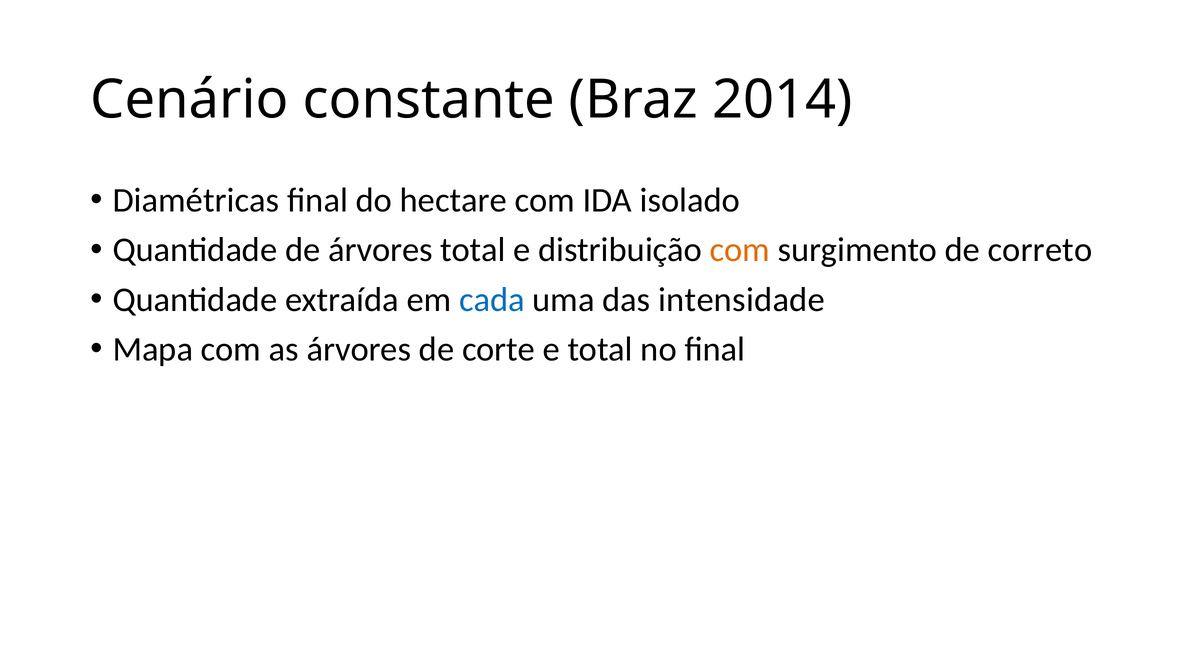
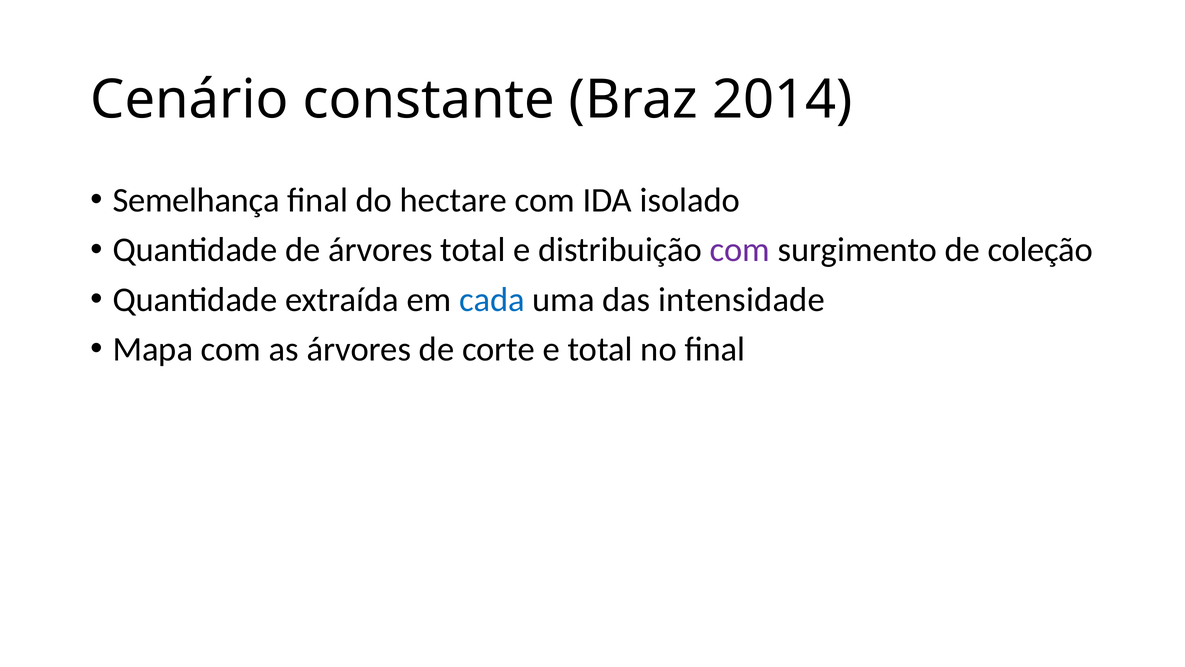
Diamétricas: Diamétricas -> Semelhança (196, 200)
com colour: orange -> purple (740, 250)
correto: correto -> coleção (1040, 250)
